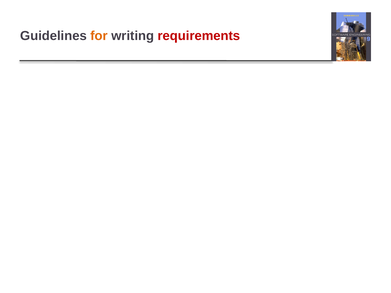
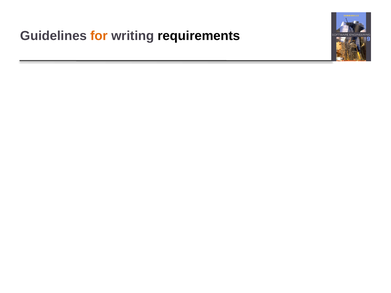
requirements colour: red -> black (199, 36)
